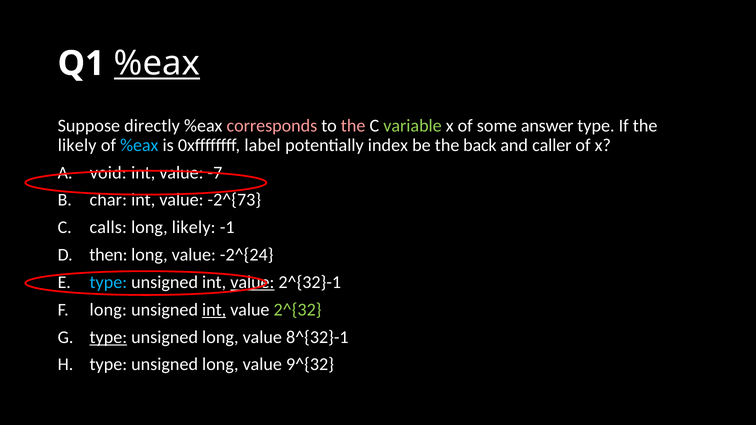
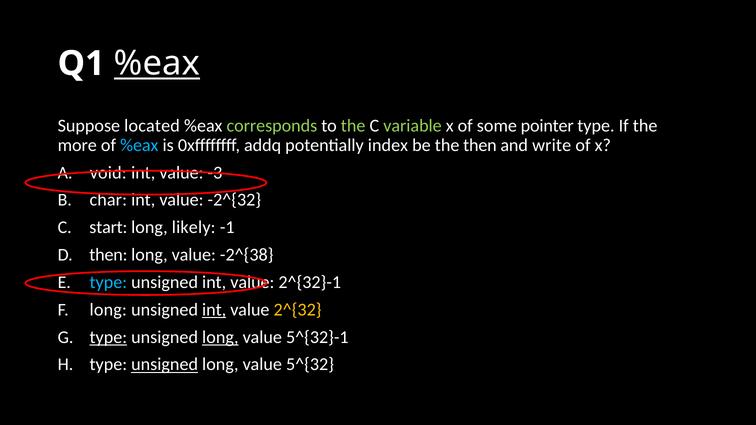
directly: directly -> located (152, 126)
corresponds colour: pink -> light green (272, 126)
the colour: pink -> light green (353, 126)
answer: answer -> pointer (547, 126)
likely: likely -> more (77, 145)
label: label -> addq (263, 145)
the back: back -> then (480, 145)
caller: caller -> write (552, 145)
-7: -7 -> -3 (215, 173)
-2^{73: -2^{73 -> -2^{32 (234, 200)
calls: calls -> start (108, 228)
-2^{24: -2^{24 -> -2^{38 (247, 255)
value underline: present -> none (252, 282)
2^{32 colour: light green -> yellow (298, 310)
long underline: none -> present (220, 337)
8^{32}-1: 8^{32}-1 -> 5^{32}-1 (317, 337)
unsigned underline: none -> present (165, 365)
9^{32: 9^{32 -> 5^{32 (310, 365)
